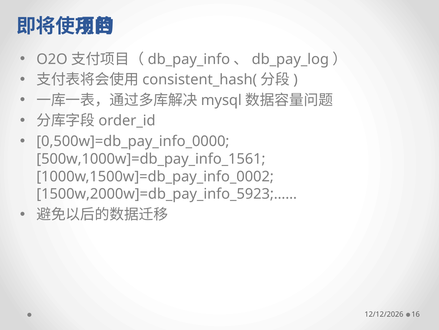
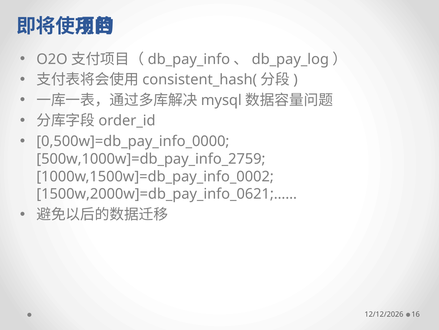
500w,1000w]=db_pay_info_1561: 500w,1000w]=db_pay_info_1561 -> 500w,1000w]=db_pay_info_2759 (151, 159)
1500w,2000w]=db_pay_info_5923;……: 1500w,2000w]=db_pay_info_5923;…… -> 1500w,2000w]=db_pay_info_0621;…… (167, 194)
